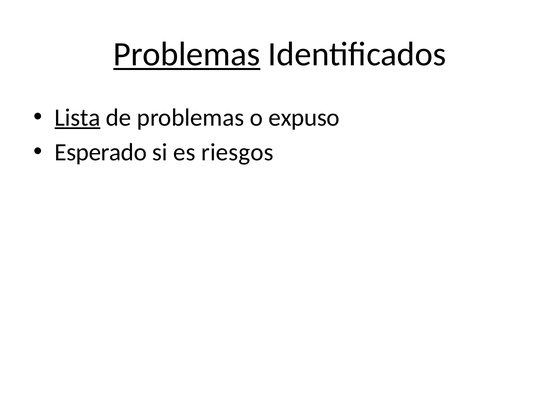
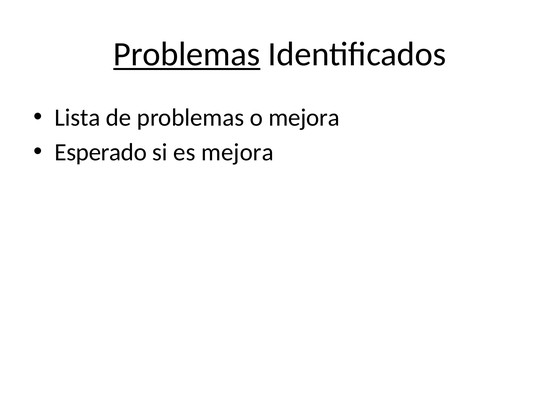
Lista underline: present -> none (77, 117)
o expuso: expuso -> mejora (304, 117)
es riesgos: riesgos -> mejora (237, 152)
